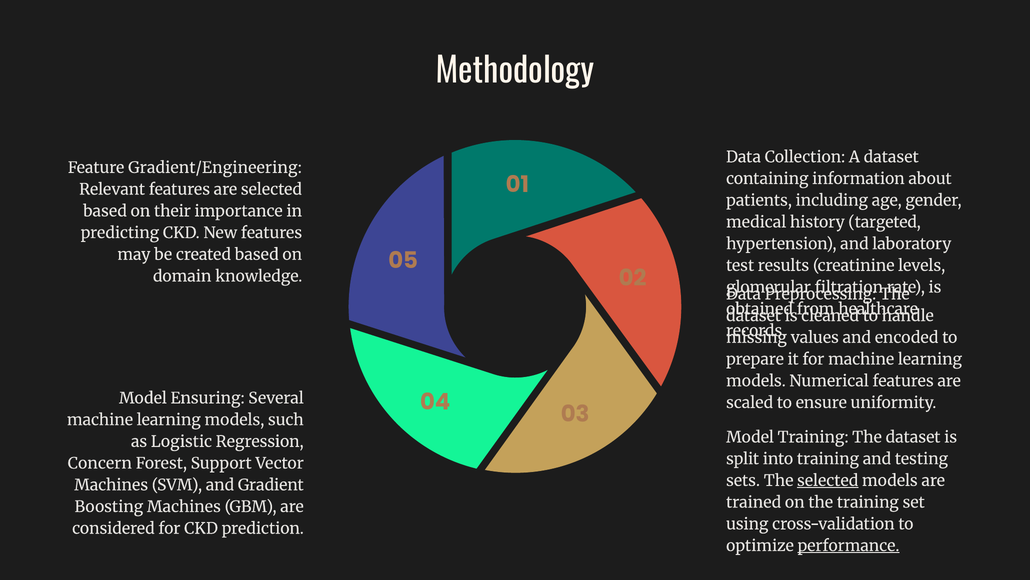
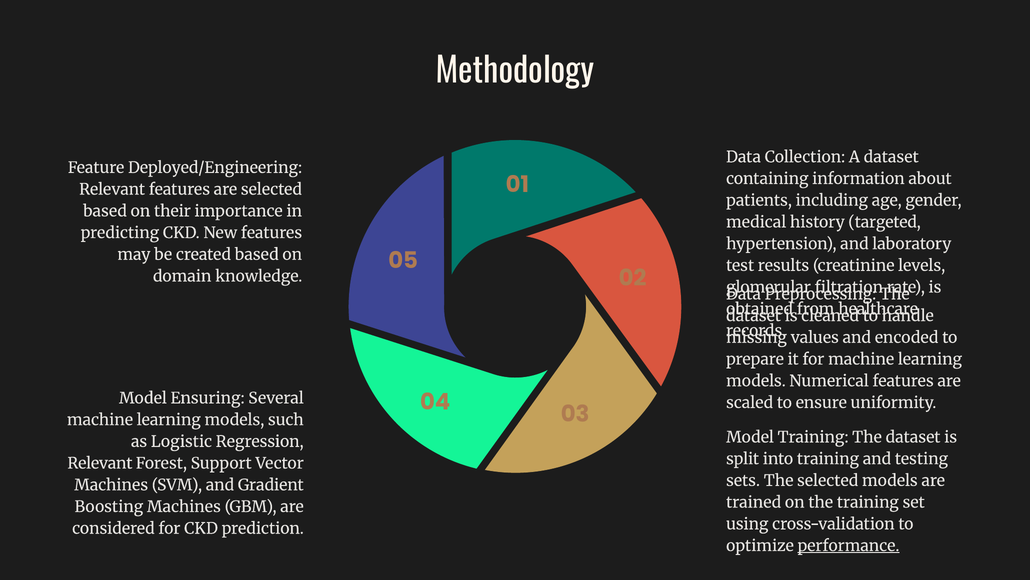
Gradient/Engineering: Gradient/Engineering -> Deployed/Engineering (215, 168)
Concern: Concern -> Relevant (100, 463)
selected underline: present -> none (828, 480)
